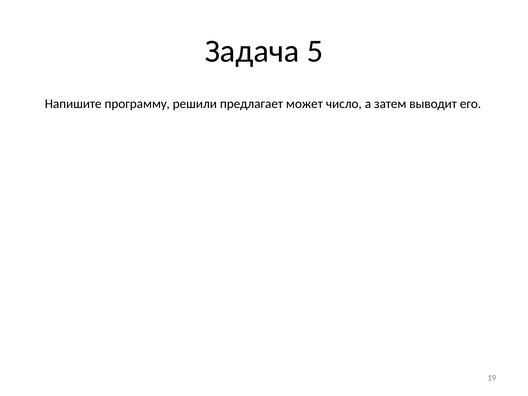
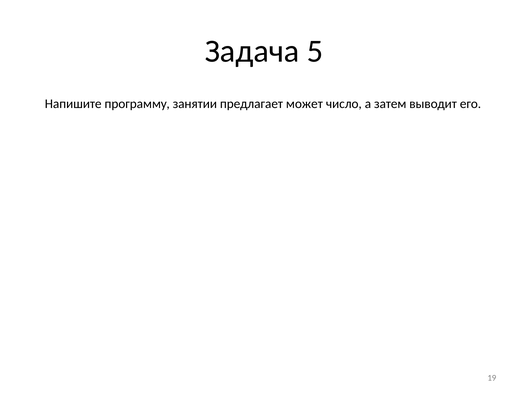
решили: решили -> занятии (195, 104)
